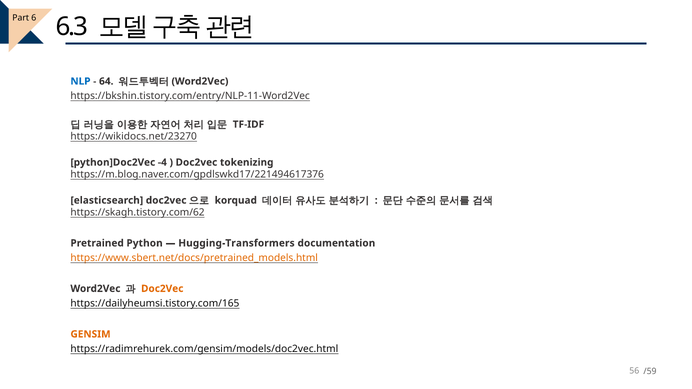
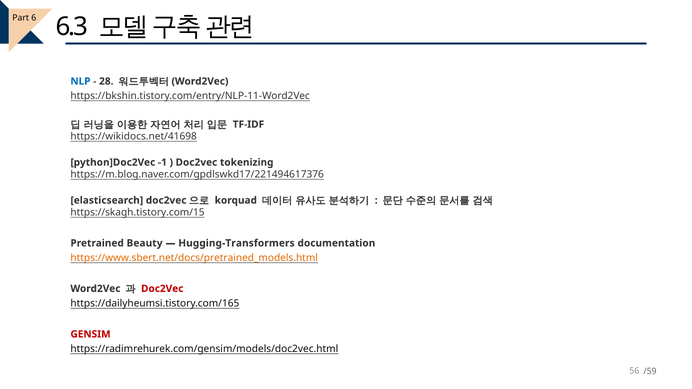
64: 64 -> 28 (106, 81)
https://wikidocs.net/23270: https://wikidocs.net/23270 -> https://wikidocs.net/41698 (134, 137)
-4: -4 -> -1 (162, 162)
https://skagh.tistory.com/62: https://skagh.tistory.com/62 -> https://skagh.tistory.com/15 (138, 213)
Python: Python -> Beauty (145, 243)
Doc2Vec colour: orange -> red (162, 289)
GENSIM colour: orange -> red (91, 334)
